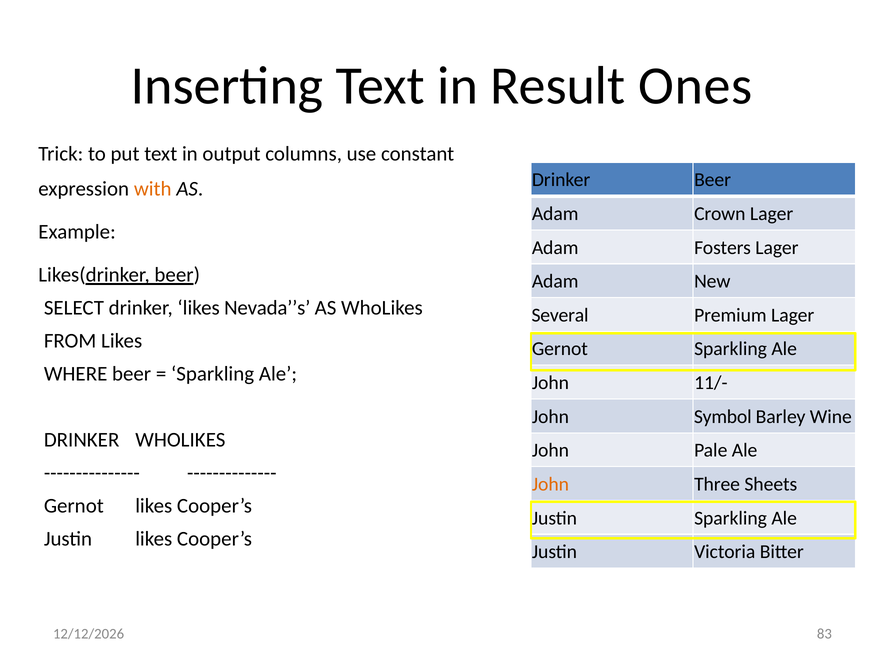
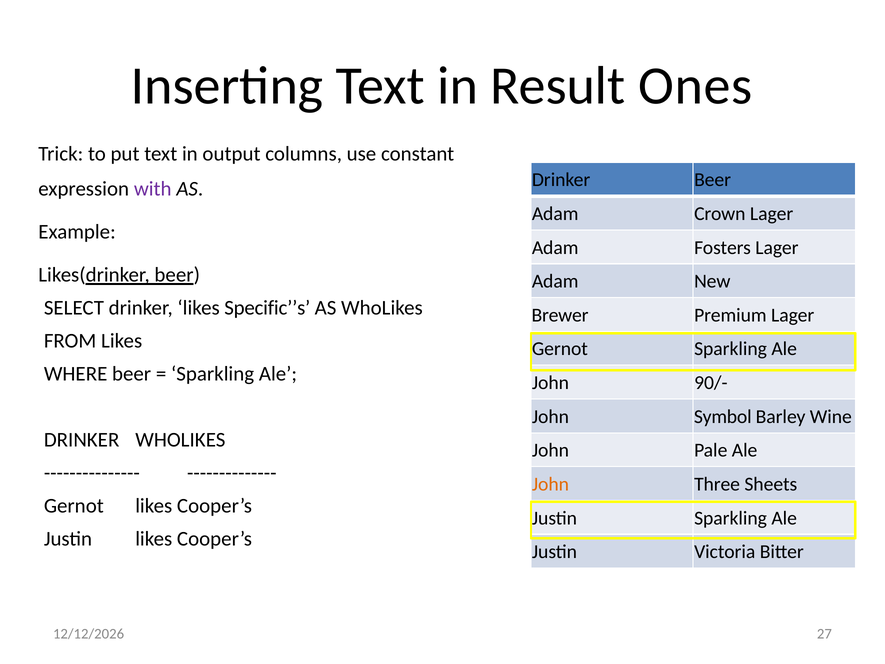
with colour: orange -> purple (153, 189)
Nevada’’s: Nevada’’s -> Specific’’s (267, 308)
Several: Several -> Brewer (560, 315)
11/-: 11/- -> 90/- (711, 383)
83: 83 -> 27 (824, 634)
